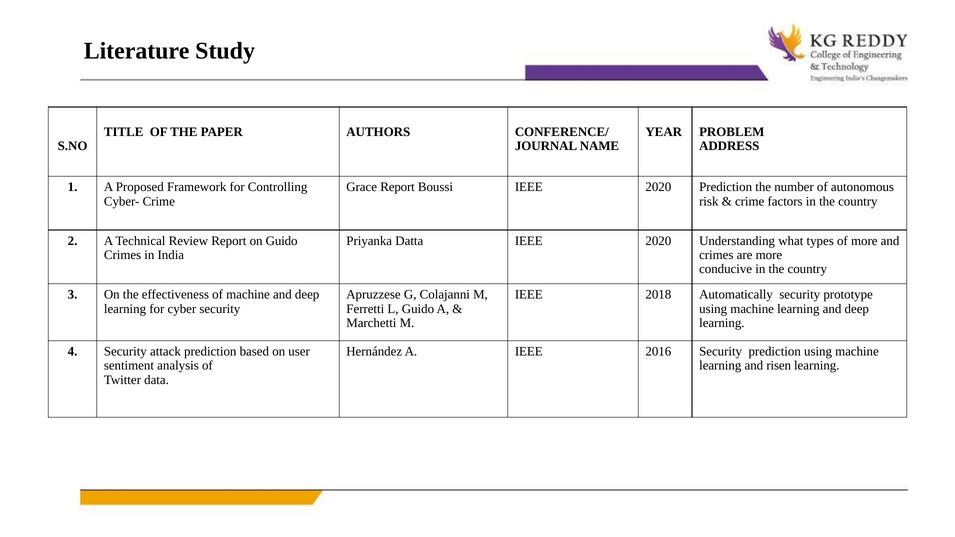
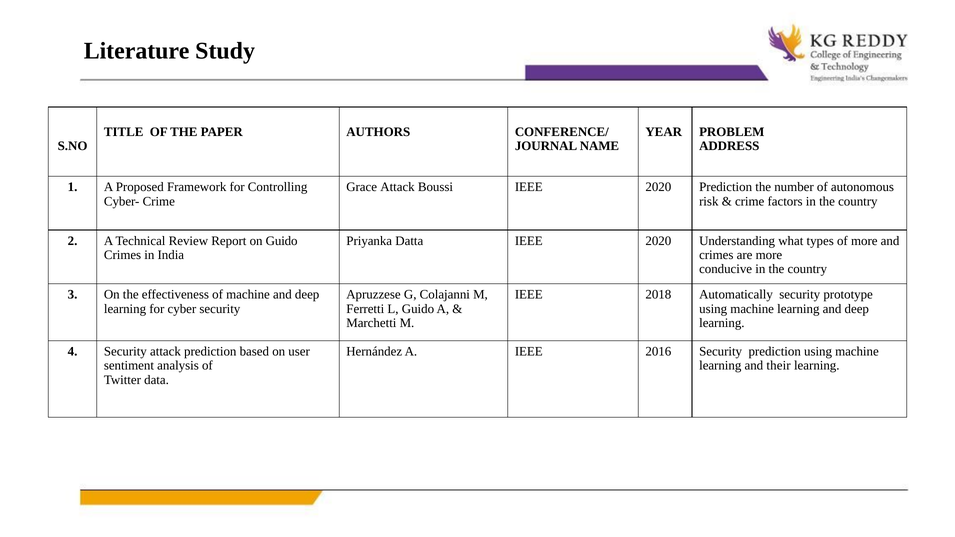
Grace Report: Report -> Attack (397, 187)
risen: risen -> their (779, 366)
